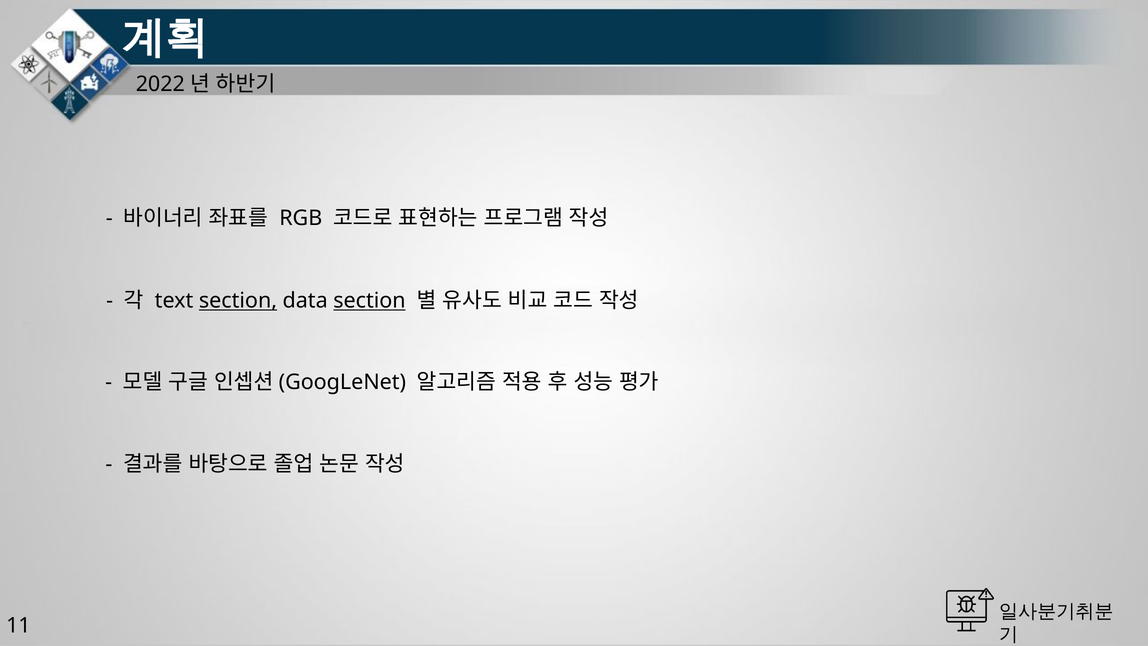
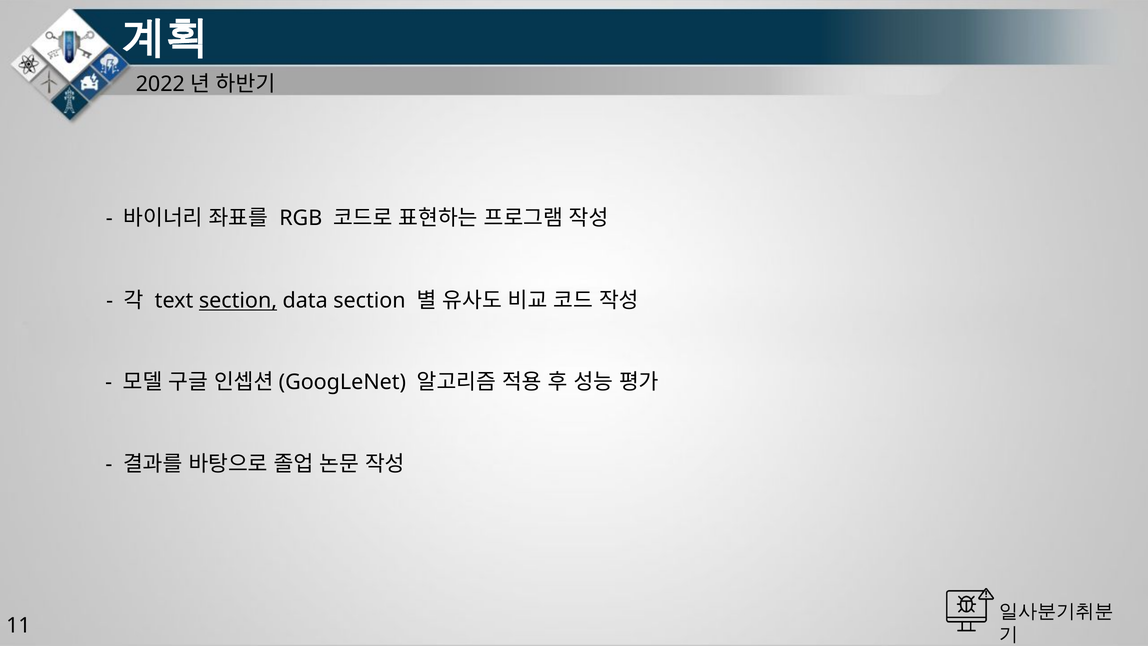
section underline: present -> none (369, 301)
